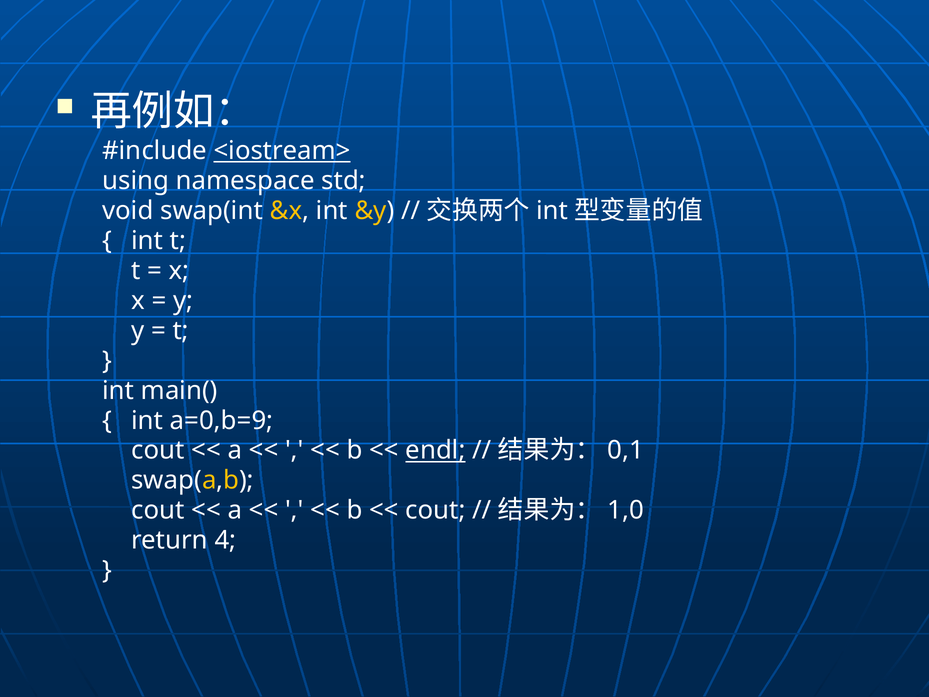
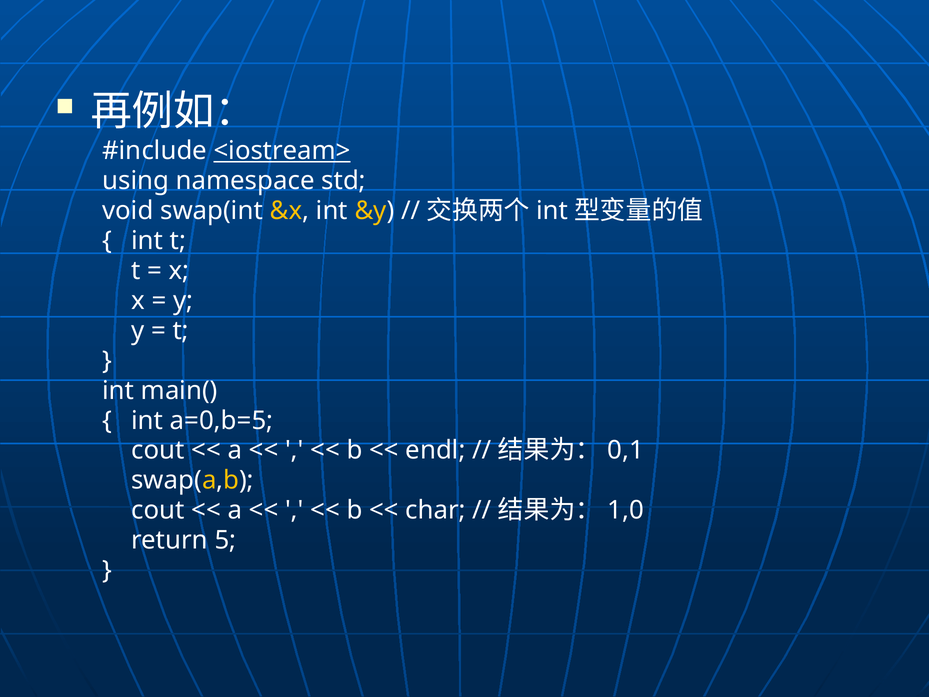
a=0,b=9: a=0,b=9 -> a=0,b=5 (222, 420)
endl underline: present -> none (435, 450)
cout: cout -> char (436, 510)
4: 4 -> 5 (225, 540)
